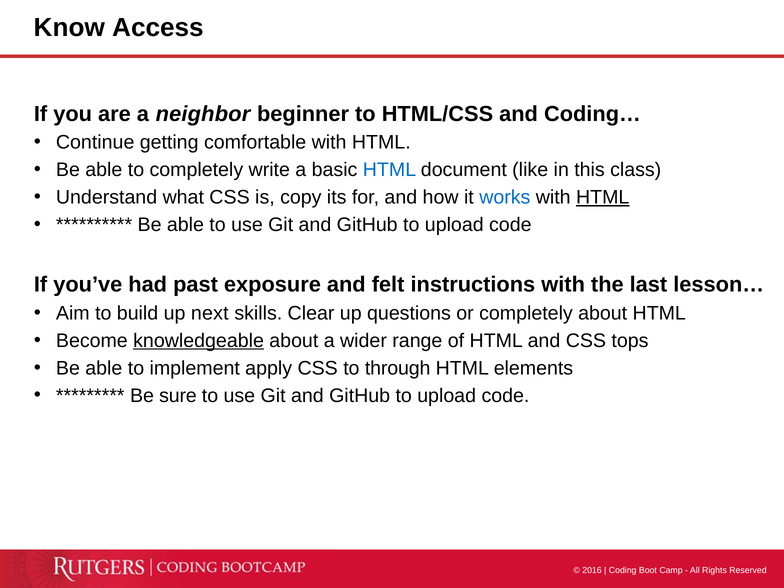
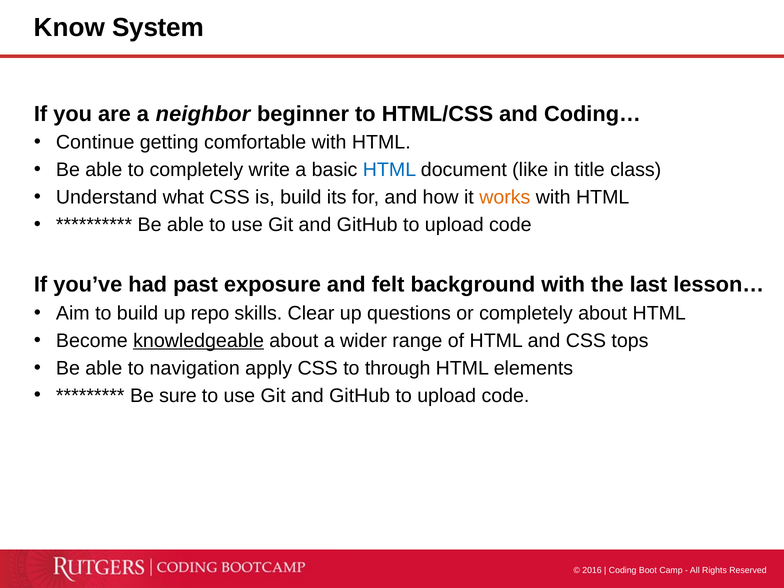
Access: Access -> System (158, 28)
this: this -> title (590, 170)
is copy: copy -> build (301, 197)
works colour: blue -> orange (505, 197)
HTML underline: present -> none (603, 197)
instructions: instructions -> background (473, 285)
next: next -> repo (210, 313)
implement: implement -> navigation (195, 368)
